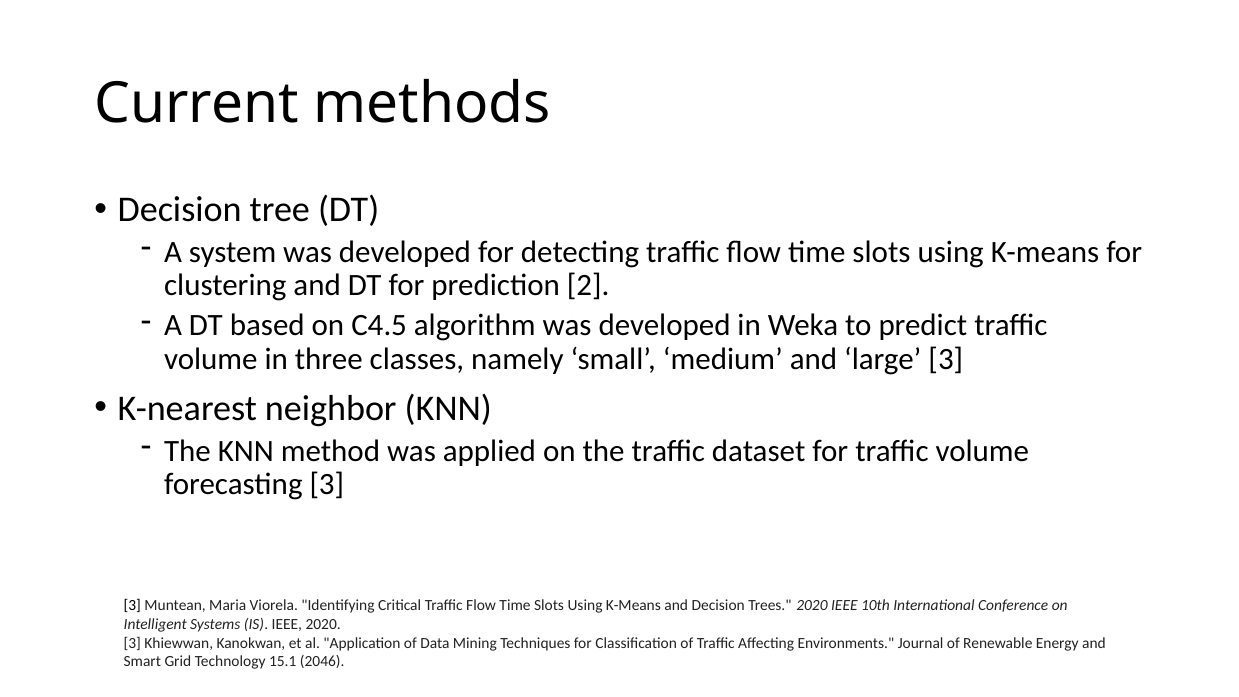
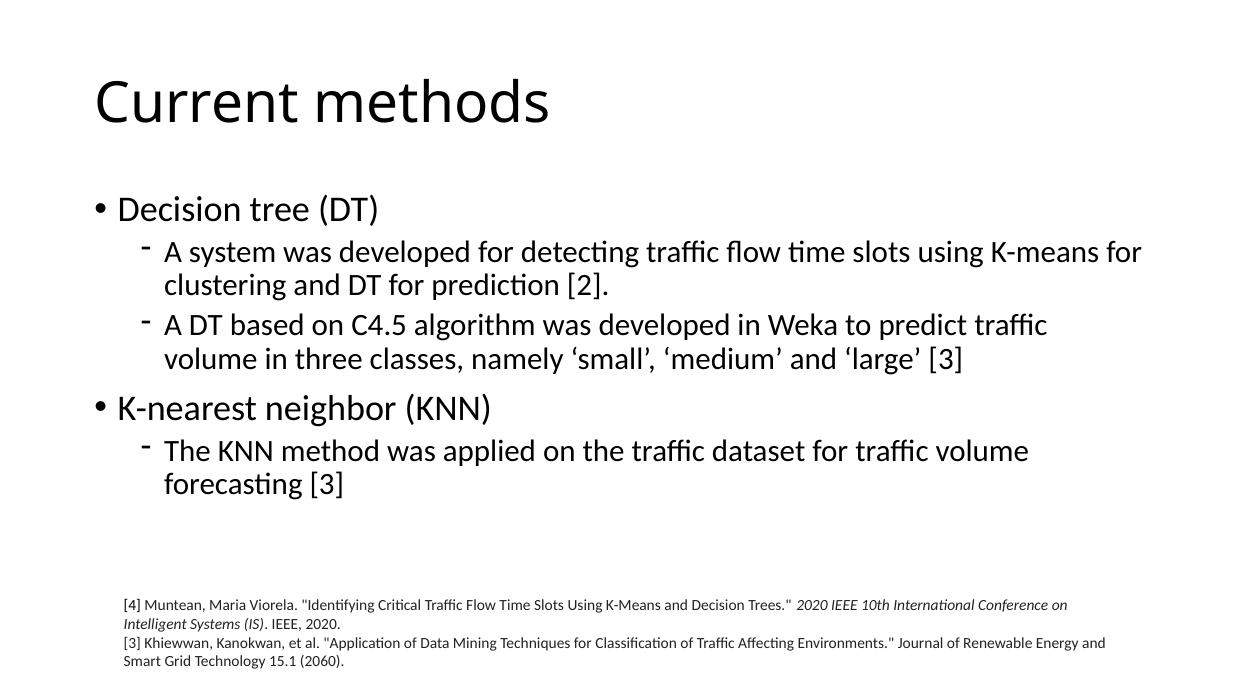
3: 3 -> 4 (132, 606)
2046: 2046 -> 2060 (322, 662)
